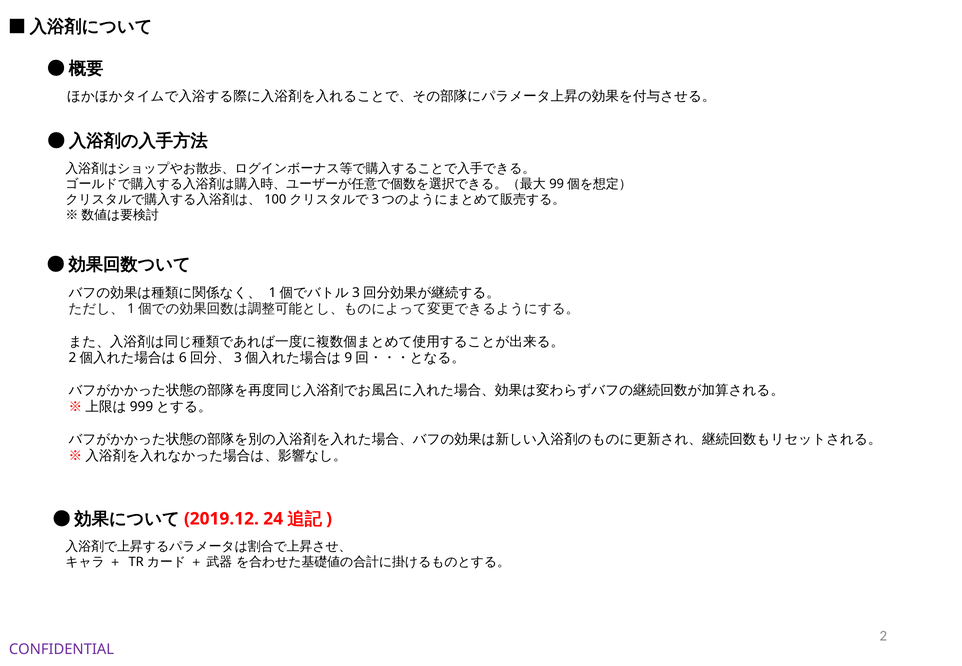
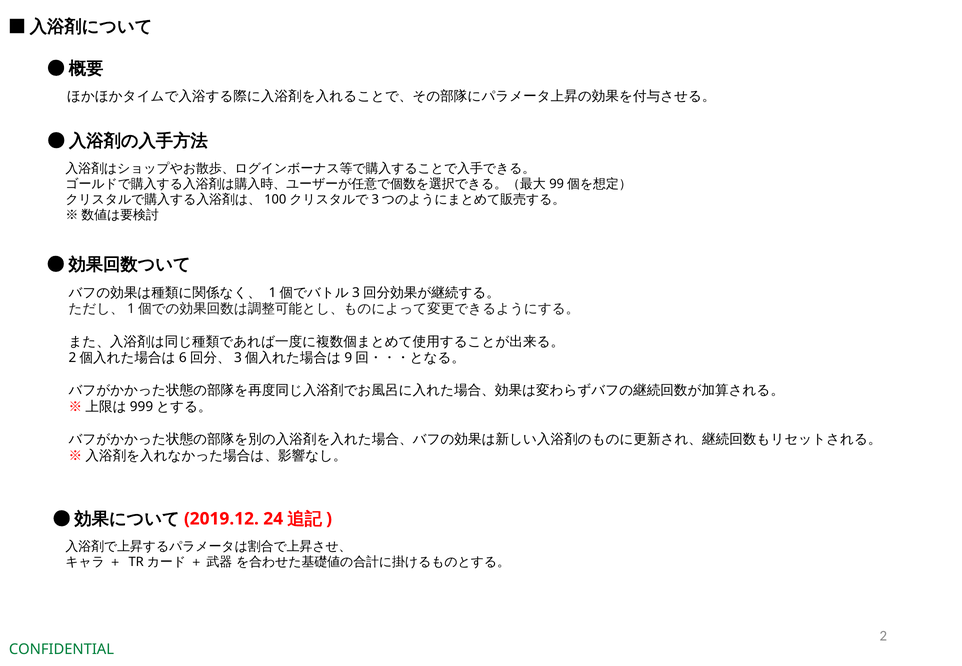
CONFIDENTIAL colour: purple -> green (61, 649)
